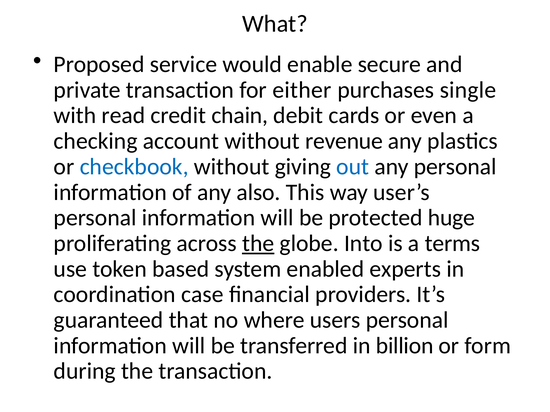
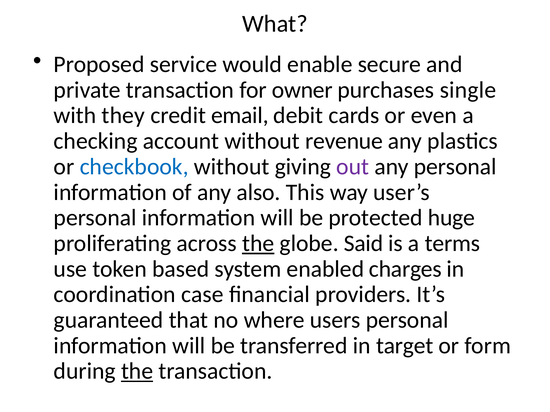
either: either -> owner (302, 90)
read: read -> they (123, 116)
chain: chain -> email (240, 116)
out colour: blue -> purple (353, 167)
Into: Into -> Said (363, 244)
experts: experts -> charges (405, 269)
billion: billion -> target (405, 346)
the underline: none -> present (137, 372)
